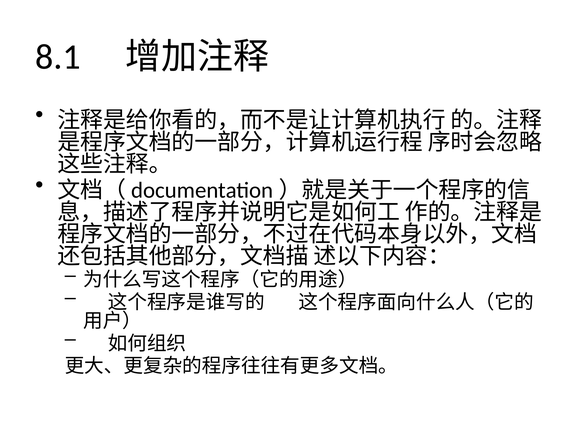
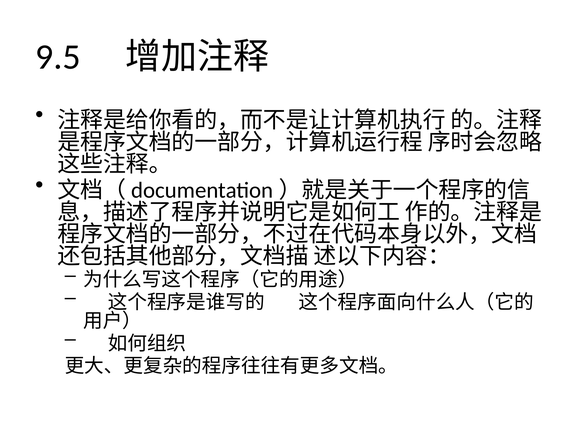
8.1: 8.1 -> 9.5 (58, 57)
